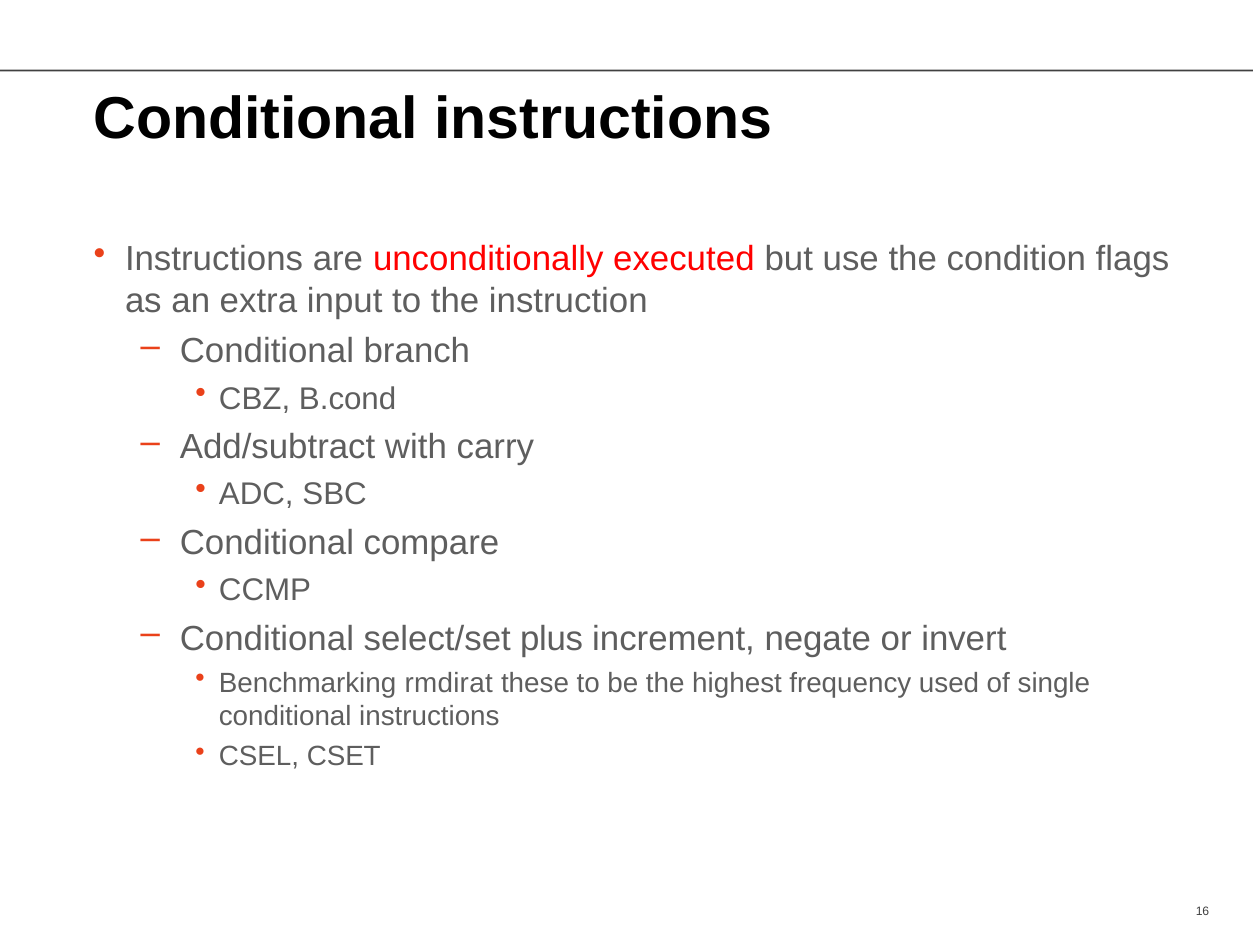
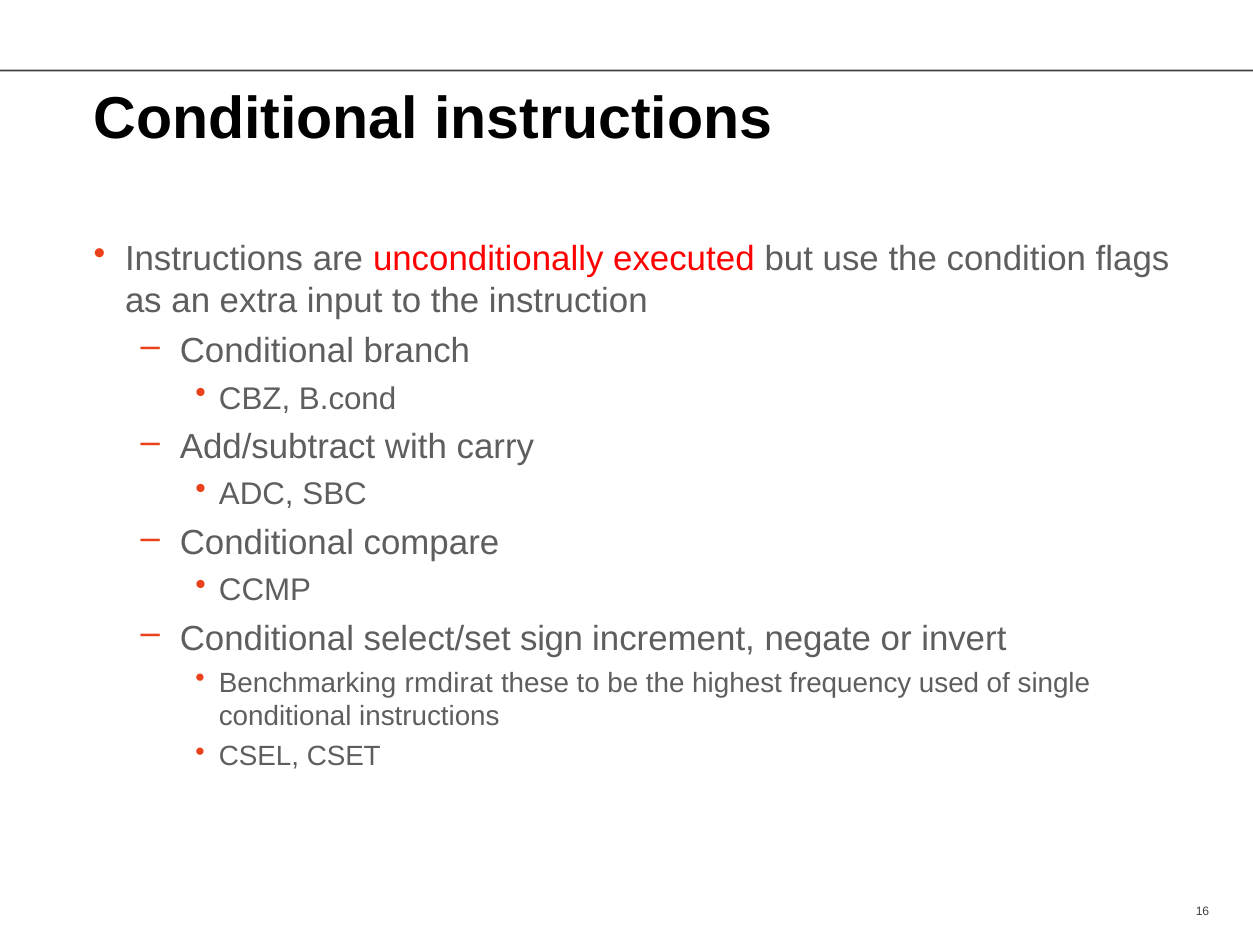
plus: plus -> sign (552, 640)
